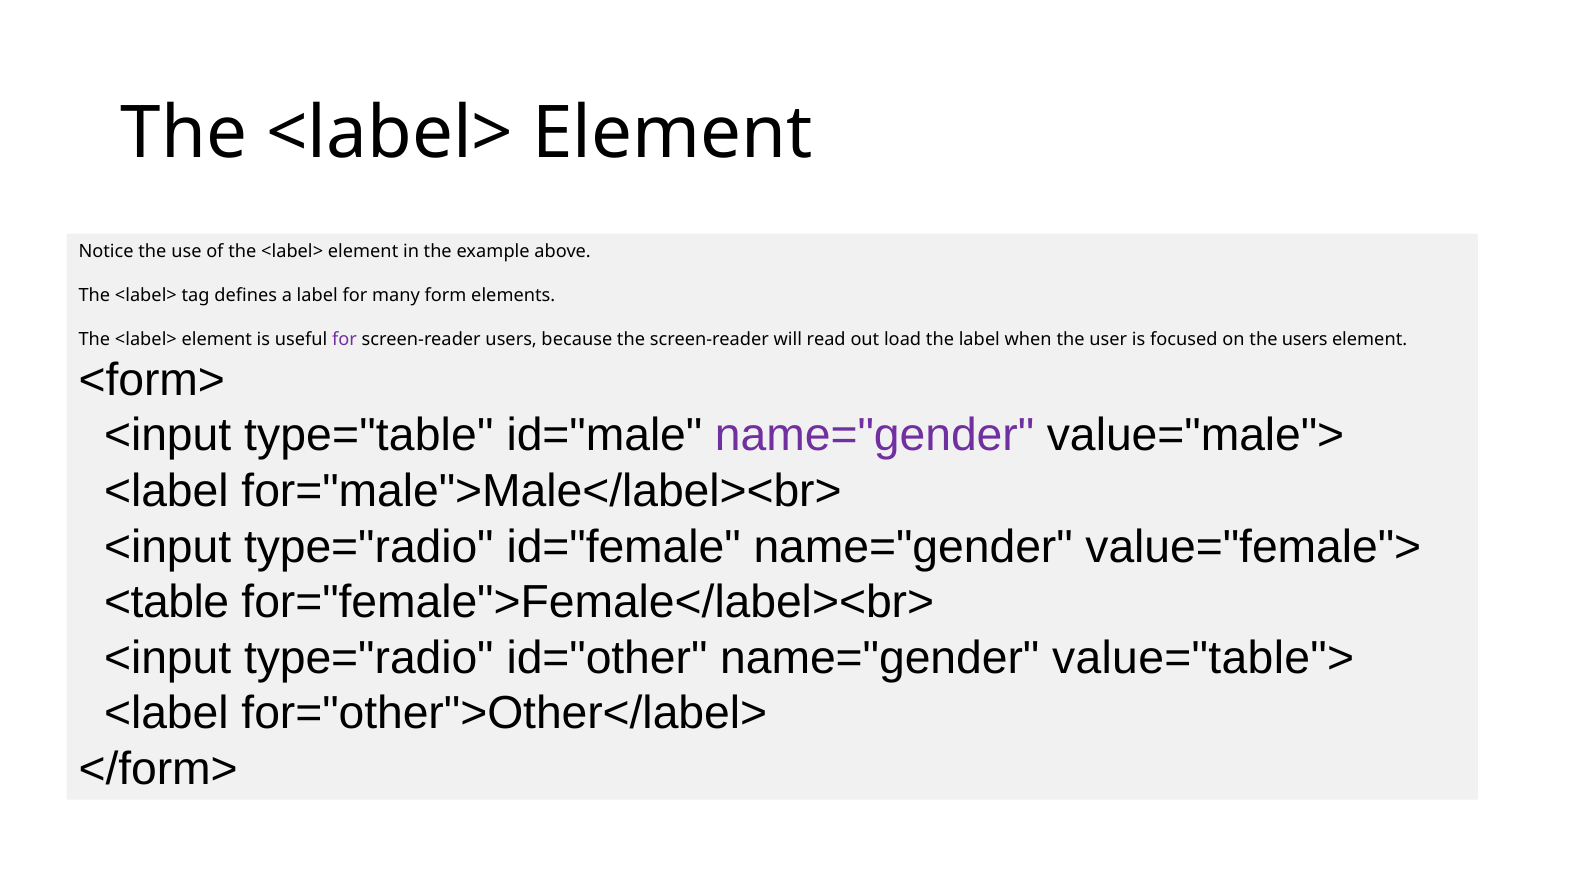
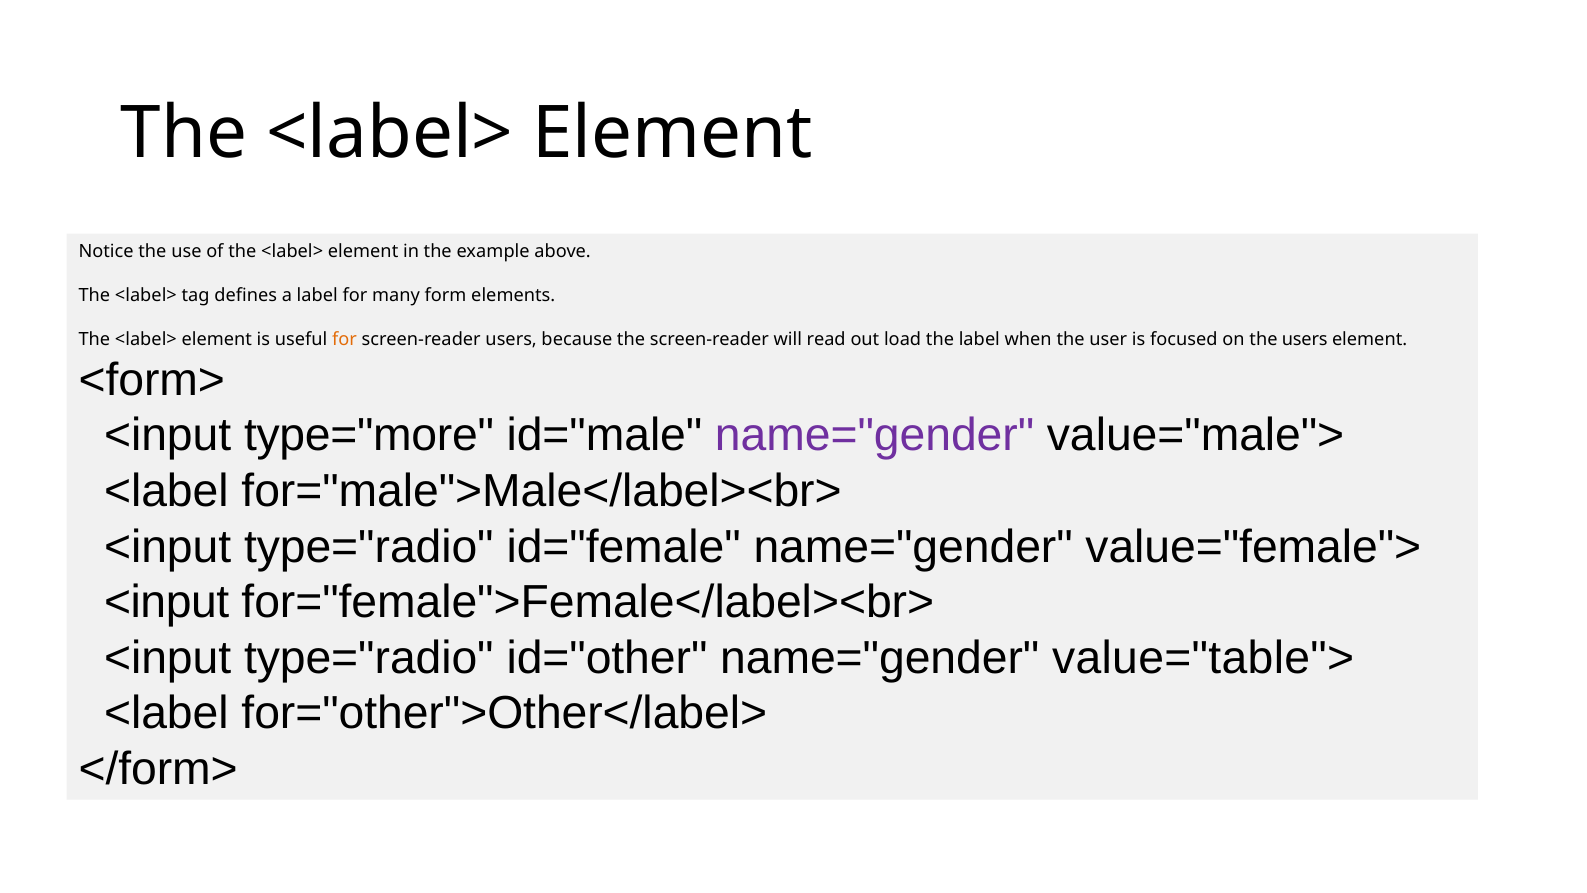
for colour: purple -> orange (345, 339)
type="table: type="table -> type="more (369, 435)
<table: <table -> <input (167, 602)
